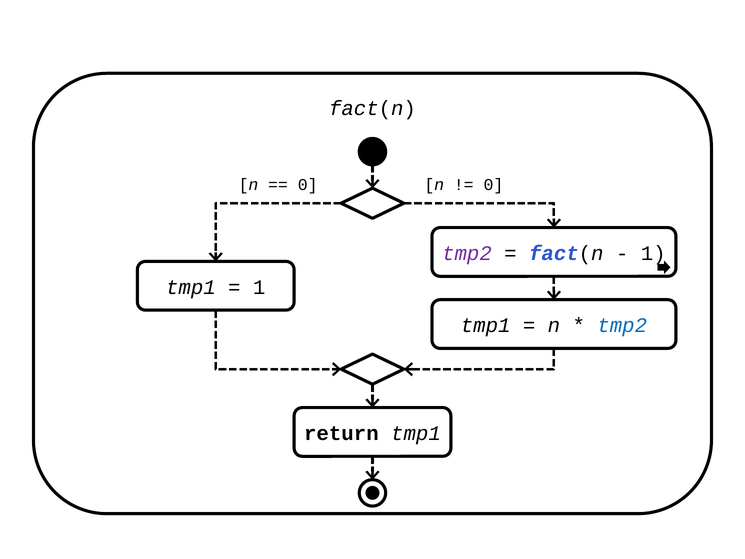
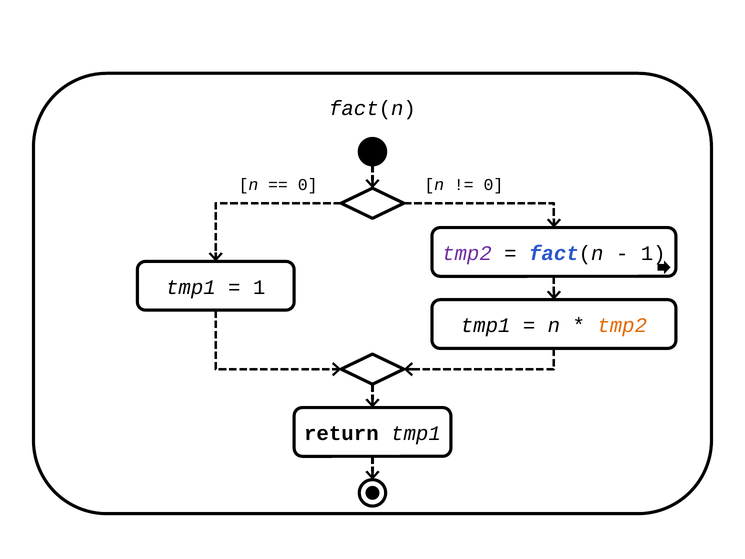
tmp2 colour: blue -> orange (622, 325)
